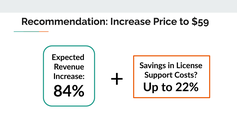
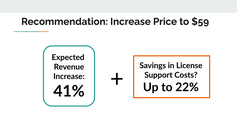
84%: 84% -> 41% (69, 91)
